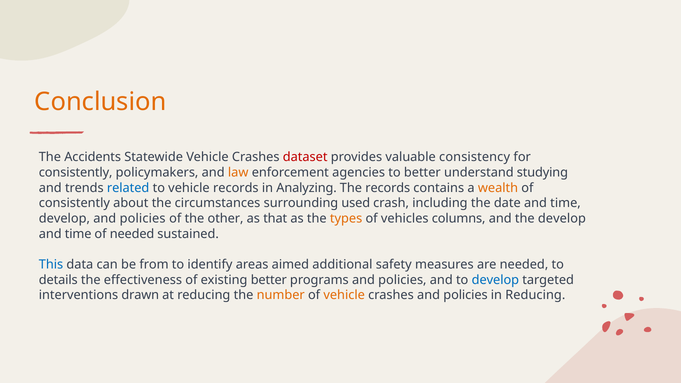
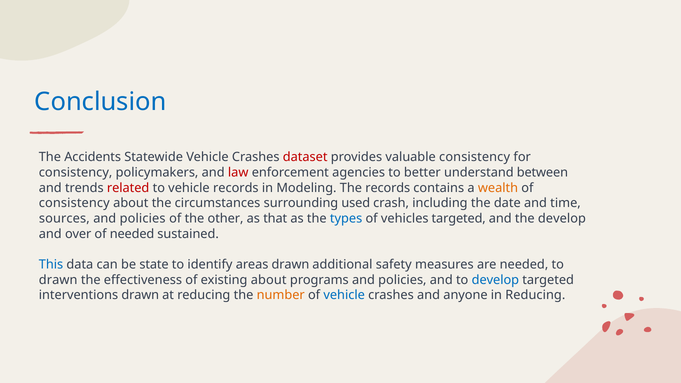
Conclusion colour: orange -> blue (100, 102)
consistently: consistently -> consistency (76, 173)
law colour: orange -> red (238, 173)
studying: studying -> between (542, 173)
related colour: blue -> red (128, 188)
Analyzing: Analyzing -> Modeling (306, 188)
consistently: consistently -> consistency (74, 203)
develop: develop -> sources (64, 219)
types colour: orange -> blue (346, 219)
vehicles columns: columns -> targeted (459, 219)
time: time -> over (78, 234)
from: from -> state (154, 265)
areas aimed: aimed -> drawn (290, 265)
details: details -> drawn (58, 280)
existing better: better -> about (269, 280)
vehicle colour: orange -> blue (344, 295)
crashes and policies: policies -> anyone (465, 295)
